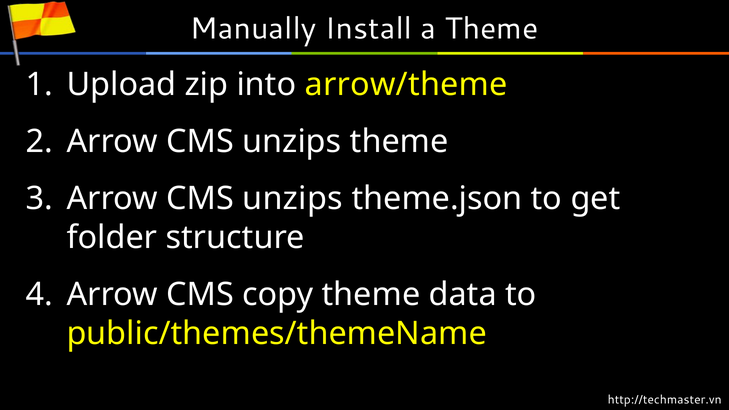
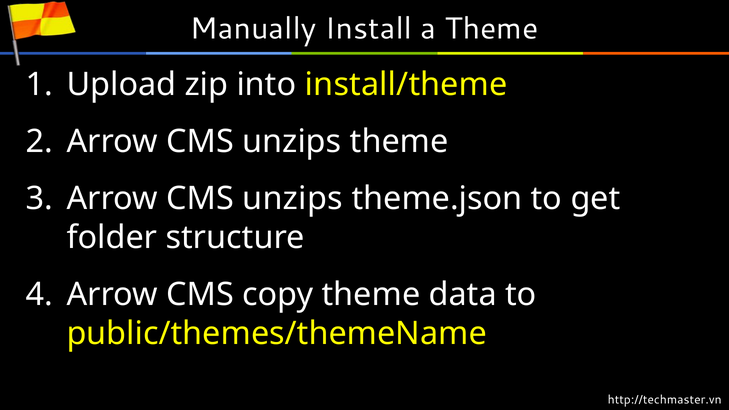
arrow/theme: arrow/theme -> install/theme (406, 85)
